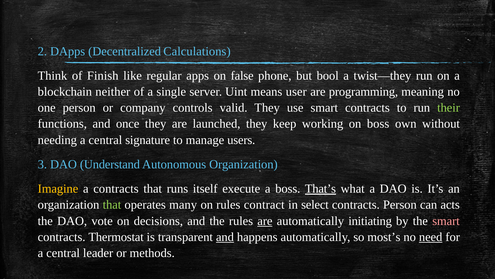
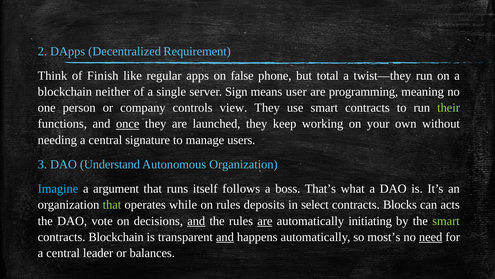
Calculations: Calculations -> Requirement (197, 51)
bool: bool -> total (328, 76)
Uint: Uint -> Sign (236, 92)
valid: valid -> view (234, 108)
once underline: none -> present (128, 124)
on boss: boss -> your (378, 124)
Imagine colour: yellow -> light blue (58, 188)
a contracts: contracts -> argument (116, 188)
execute: execute -> follows (241, 188)
That’s underline: present -> none (320, 188)
many: many -> while (183, 205)
contract: contract -> deposits (264, 205)
contracts Person: Person -> Blocks (400, 205)
and underline: none -> present (196, 221)
smart colour: pink -> light green (446, 221)
contracts Thermostat: Thermostat -> Blockchain (116, 237)
methods: methods -> balances (152, 253)
